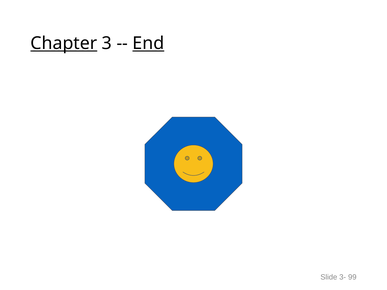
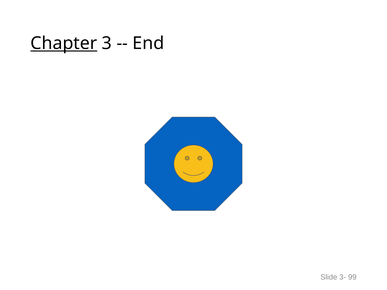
End underline: present -> none (148, 43)
